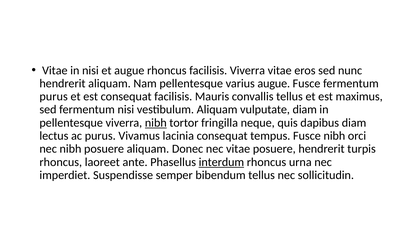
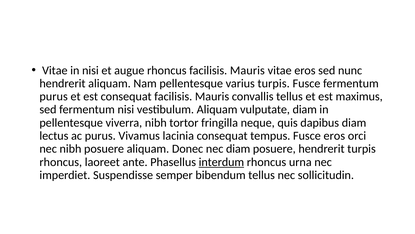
rhoncus facilisis Viverra: Viverra -> Mauris (247, 70)
varius augue: augue -> turpis (274, 83)
nibh underline: present -> none (156, 122)
Fusce nibh: nibh -> eros (334, 136)
nec vitae: vitae -> diam (238, 149)
